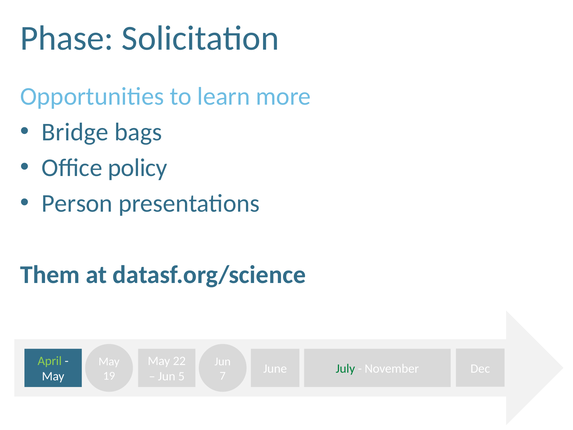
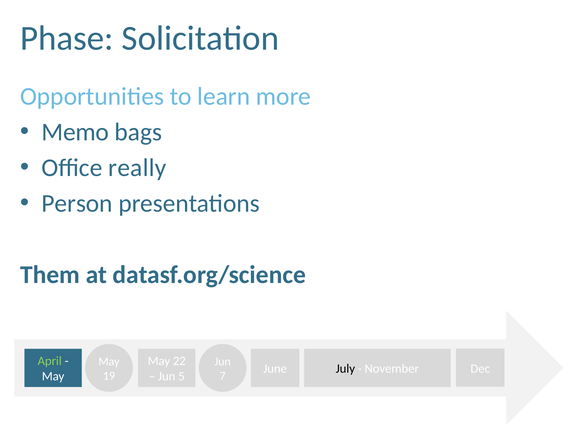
Bridge: Bridge -> Memo (75, 132)
policy: policy -> really (137, 168)
July colour: green -> black (345, 369)
